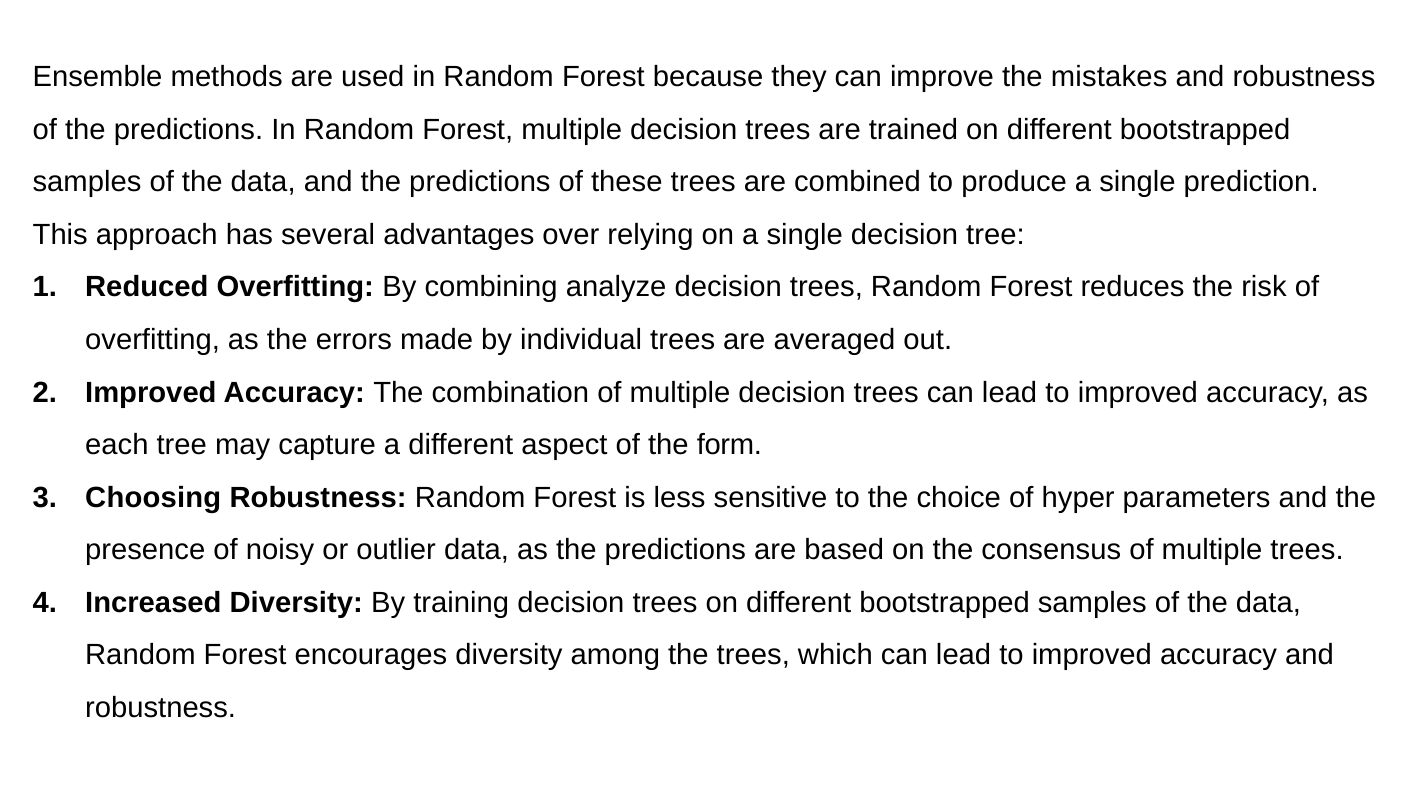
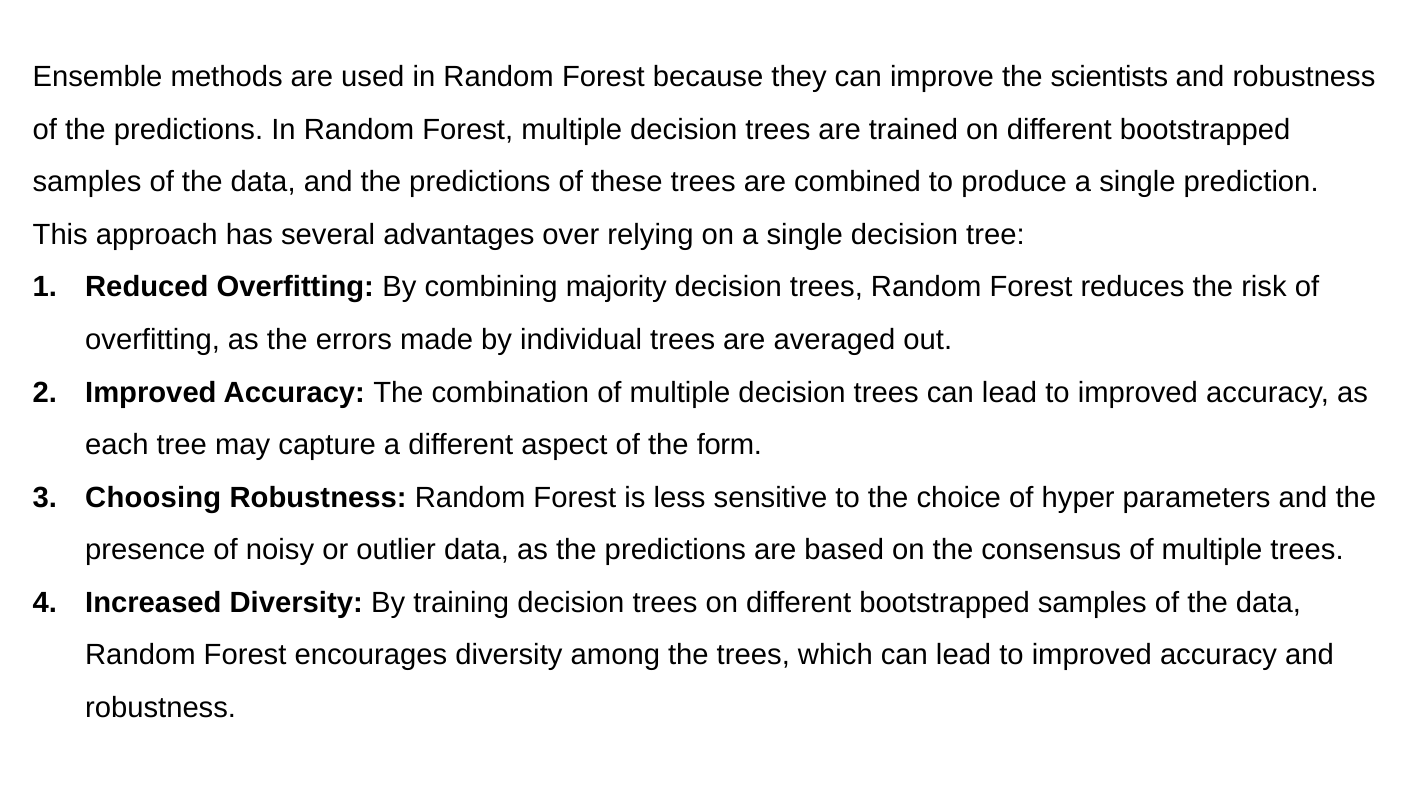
mistakes: mistakes -> scientists (1109, 77)
analyze: analyze -> majority (616, 287)
